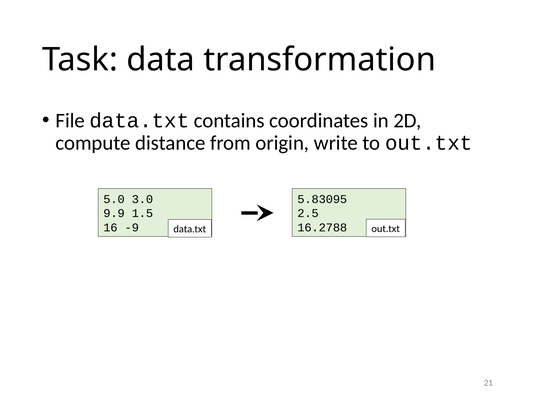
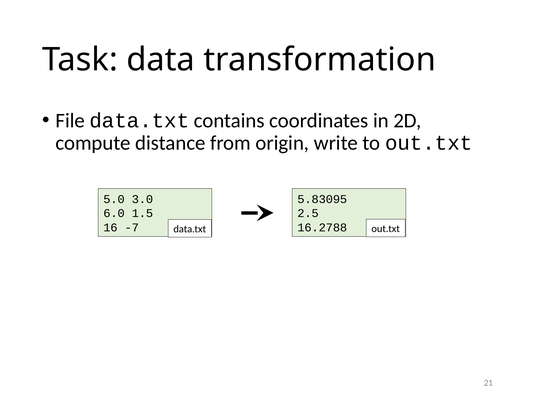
9.9: 9.9 -> 6.0 (114, 214)
-9: -9 -> -7 (132, 228)
